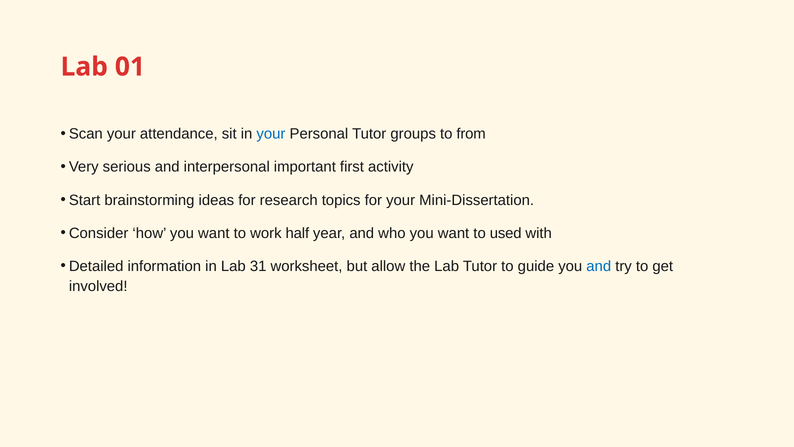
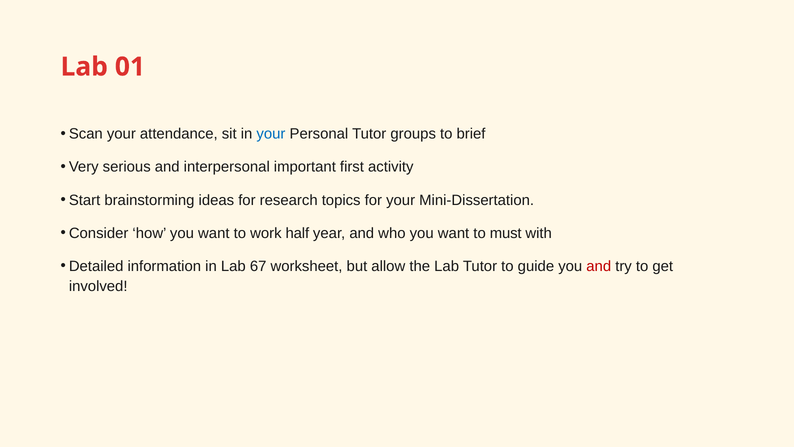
from: from -> brief (471, 134)
used: used -> must (506, 233)
31: 31 -> 67 (258, 266)
and colour: blue -> red (599, 266)
